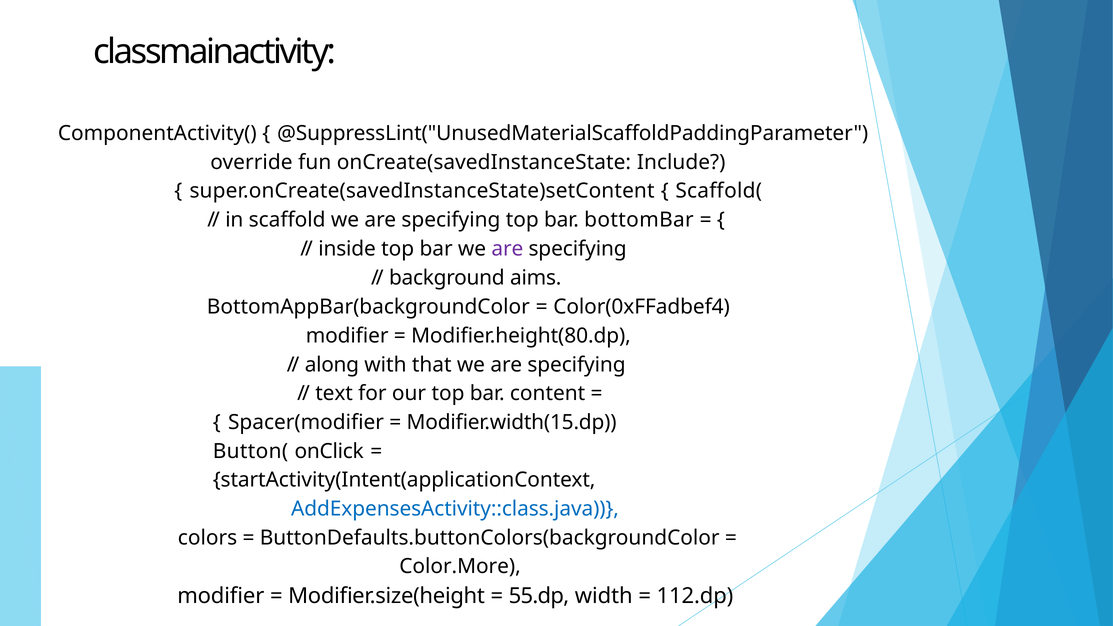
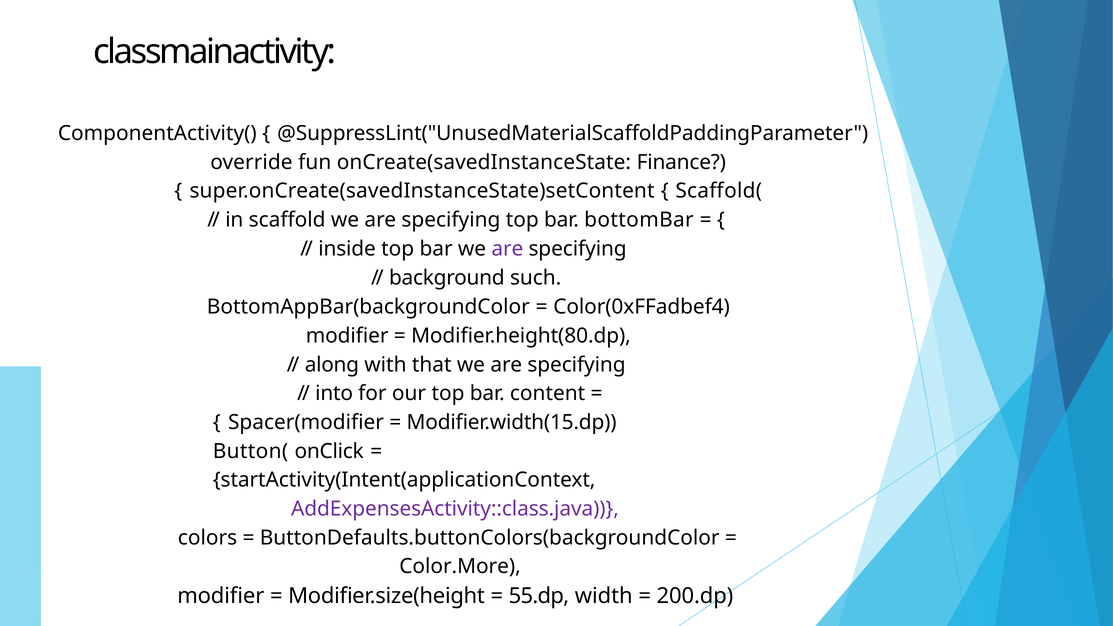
Include: Include -> Finance (681, 162)
aims: aims -> such (536, 278)
text: text -> into (334, 394)
AddExpensesActivity::class.java colour: blue -> purple (455, 509)
112.dp: 112.dp -> 200.dp (695, 596)
